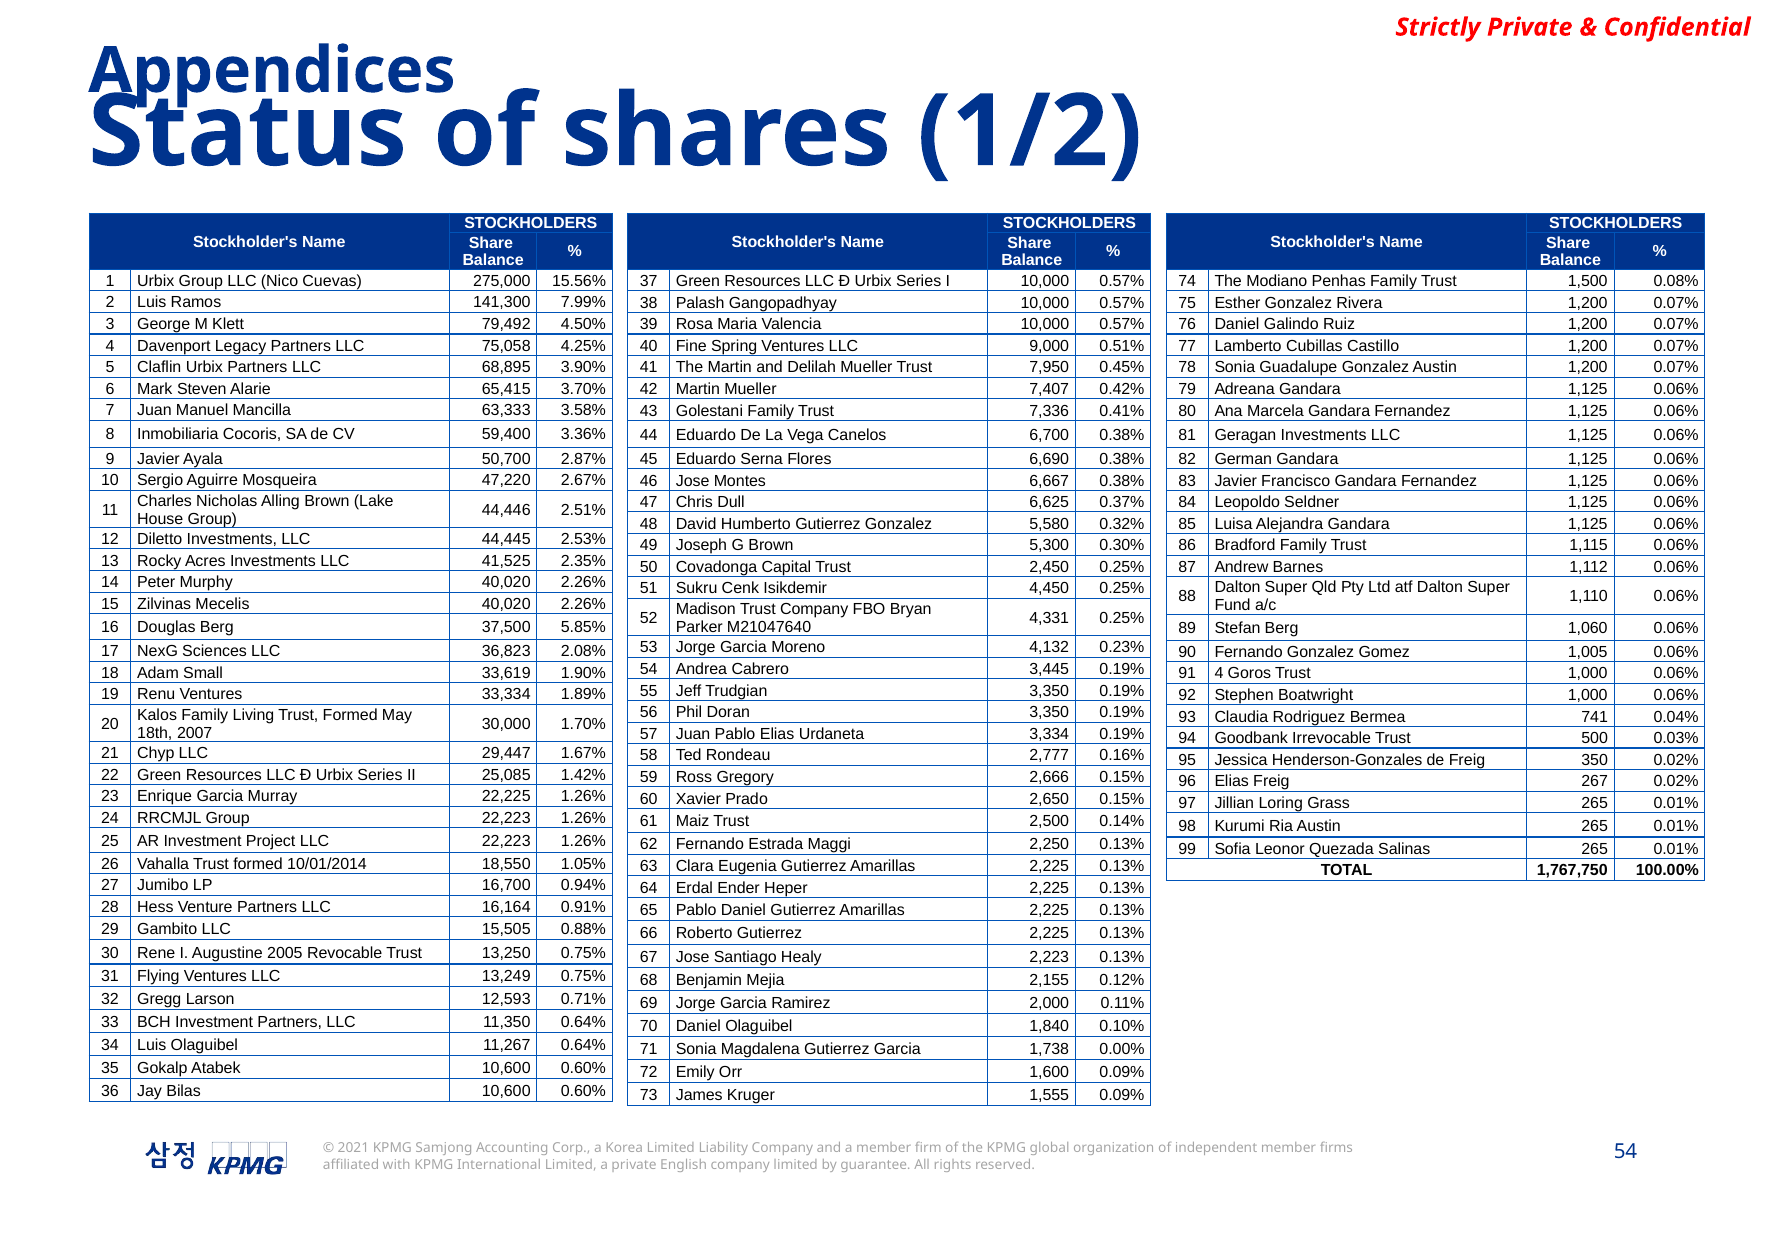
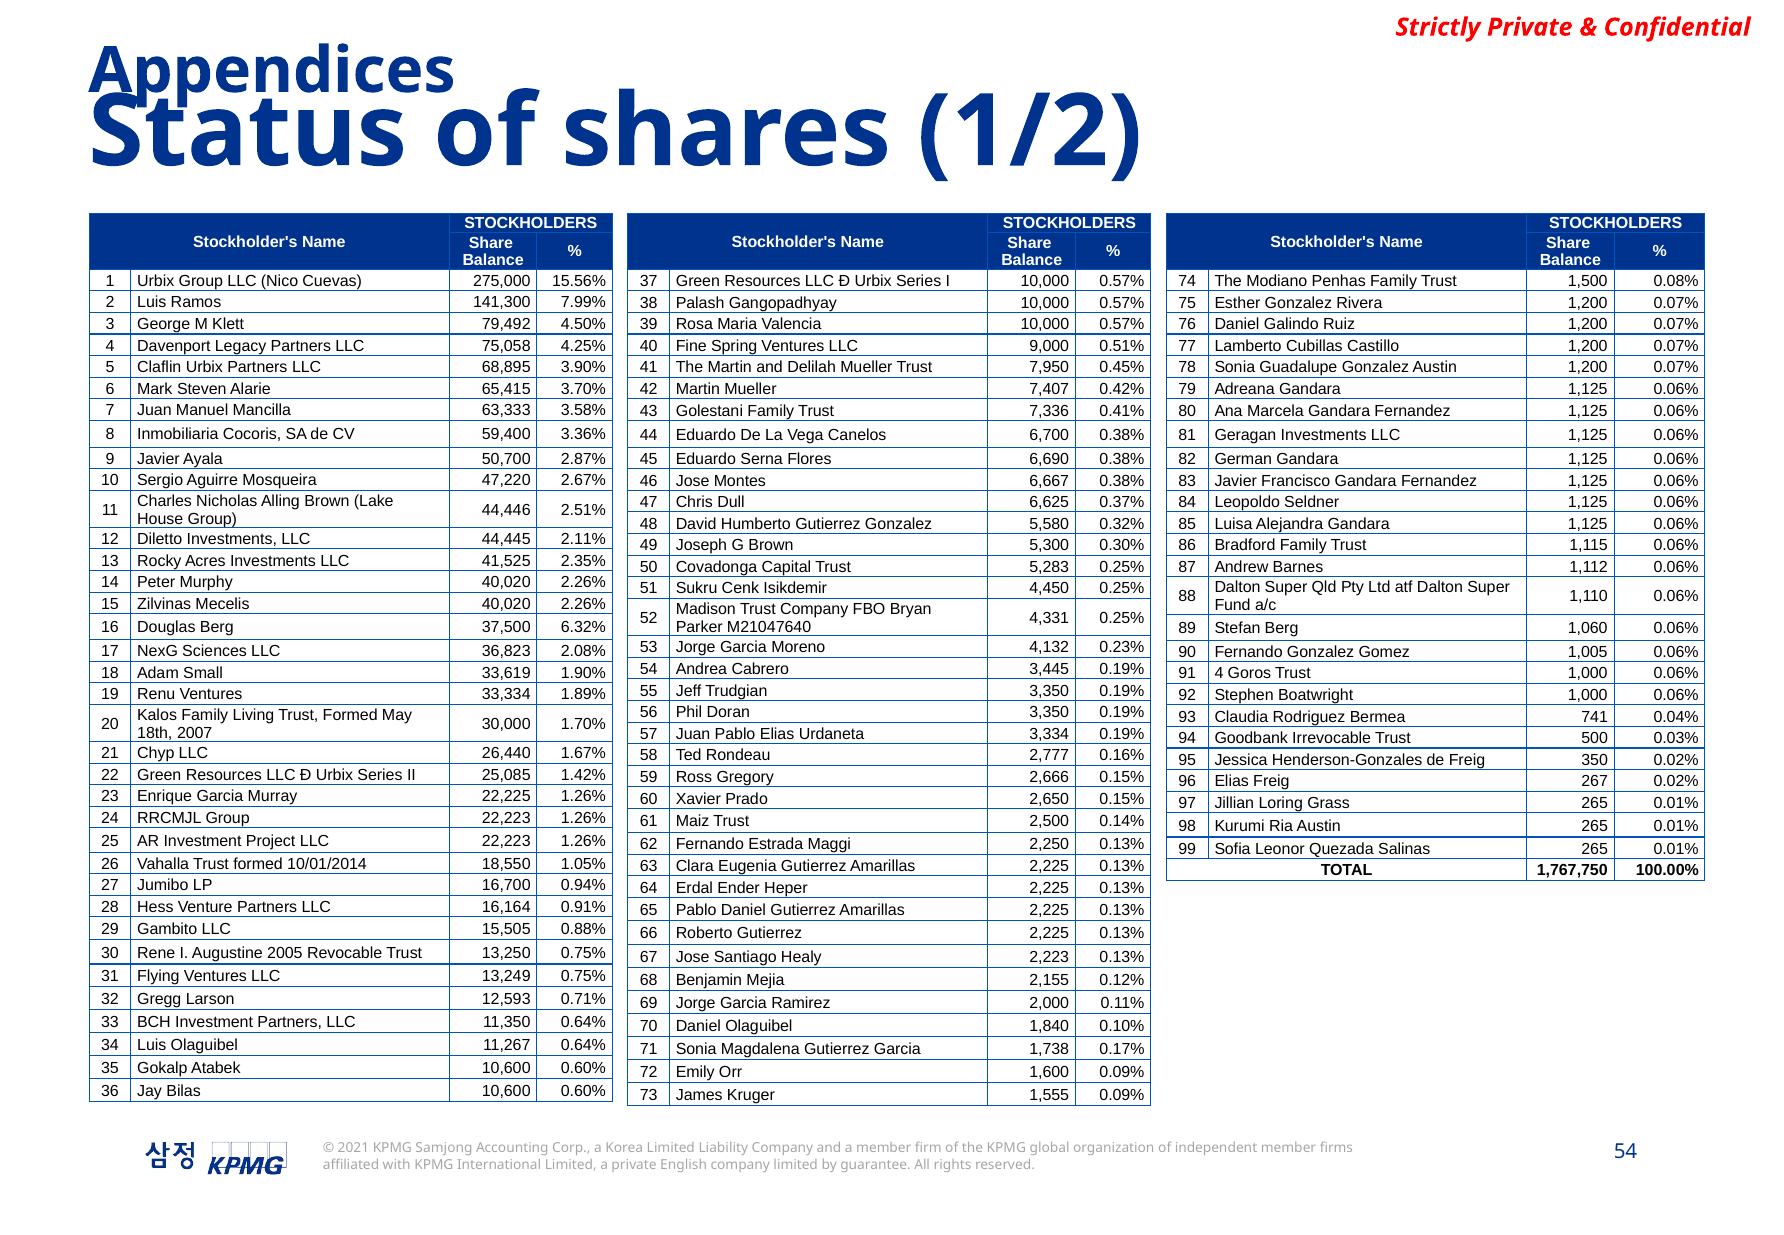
2.53%: 2.53% -> 2.11% (583, 539)
2,450: 2,450 -> 5,283 (1049, 567)
5.85%: 5.85% -> 6.32% (583, 628)
29,447: 29,447 -> 26,440 (506, 753)
0.00%: 0.00% -> 0.17% (1122, 1049)
